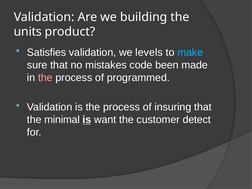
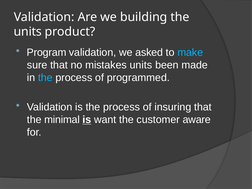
Satisfies: Satisfies -> Program (47, 52)
levels: levels -> asked (149, 52)
mistakes code: code -> units (141, 65)
the colour: pink -> light blue (45, 78)
detect: detect -> aware (197, 120)
